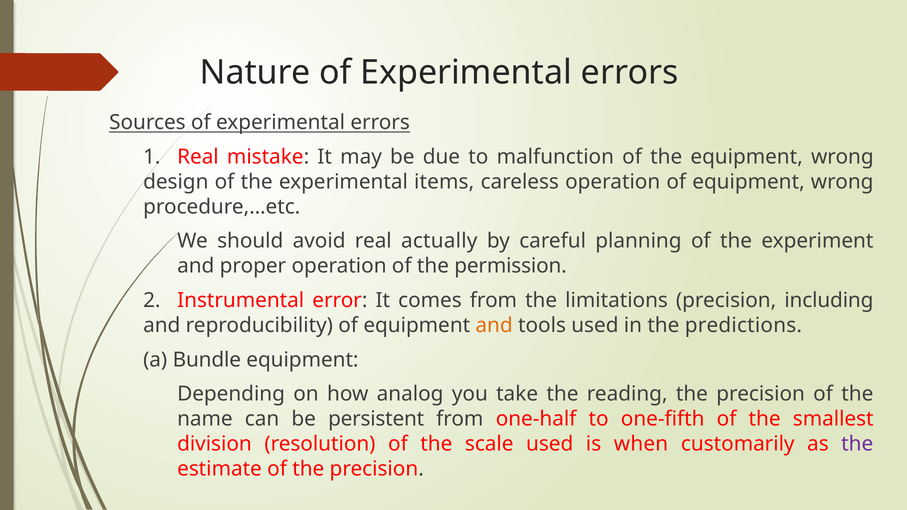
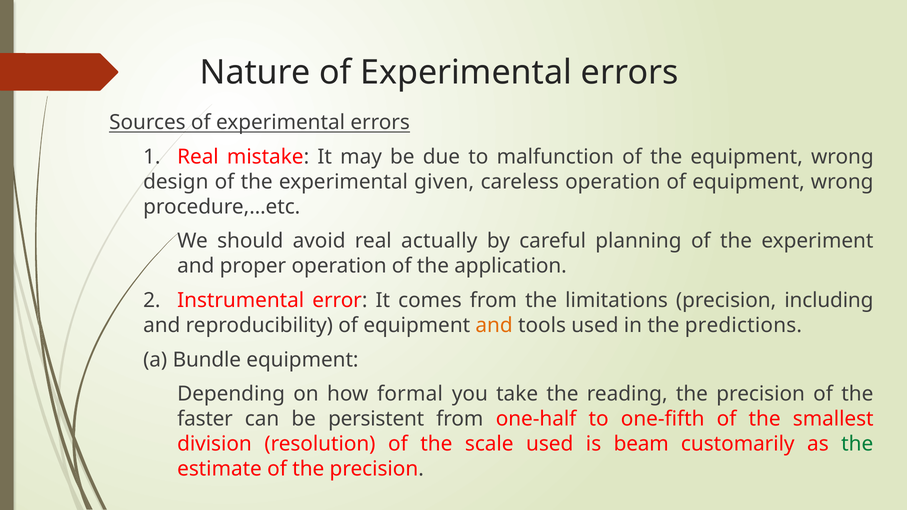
items: items -> given (444, 182)
permission: permission -> application (511, 266)
analog: analog -> formal (410, 394)
name: name -> faster (205, 419)
when: when -> beam (641, 444)
the colour: purple -> green (857, 444)
